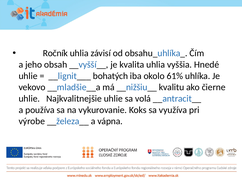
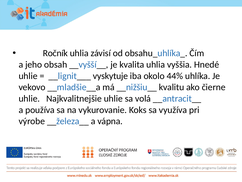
bohatých: bohatých -> vyskytuje (110, 76)
61%: 61% -> 44% (175, 76)
